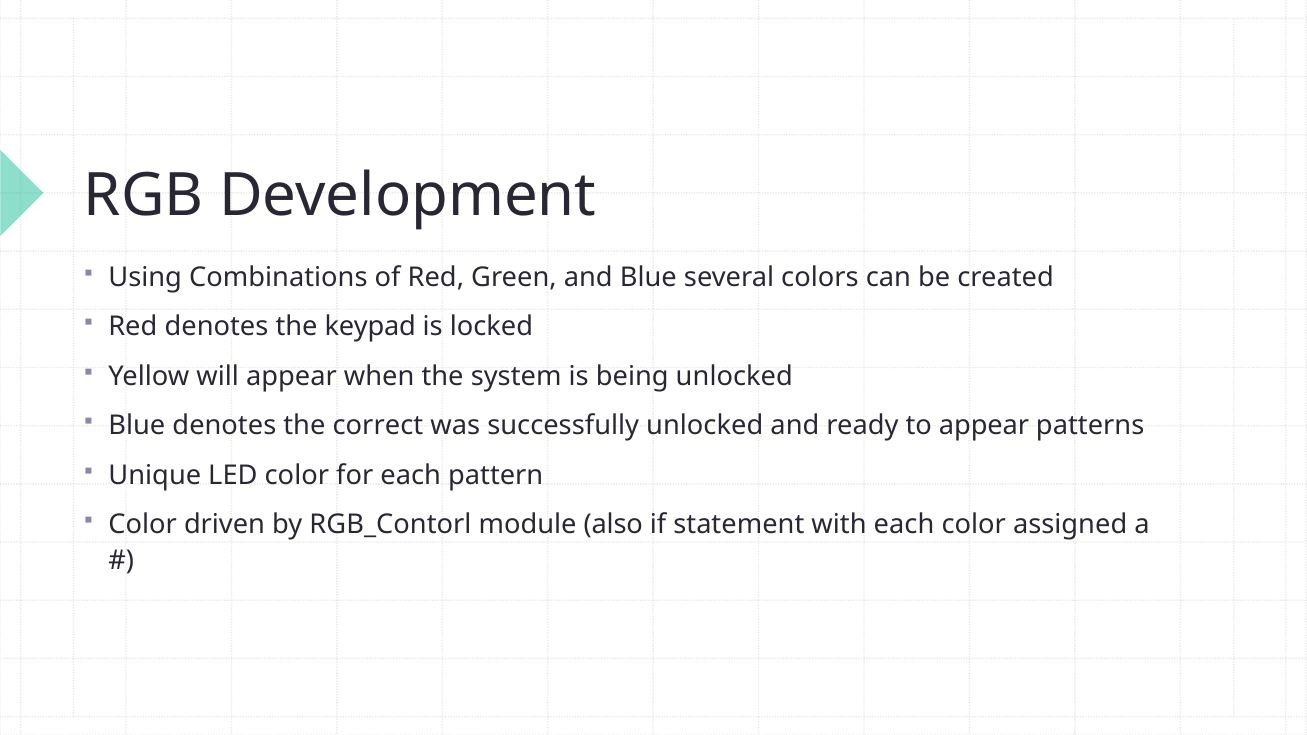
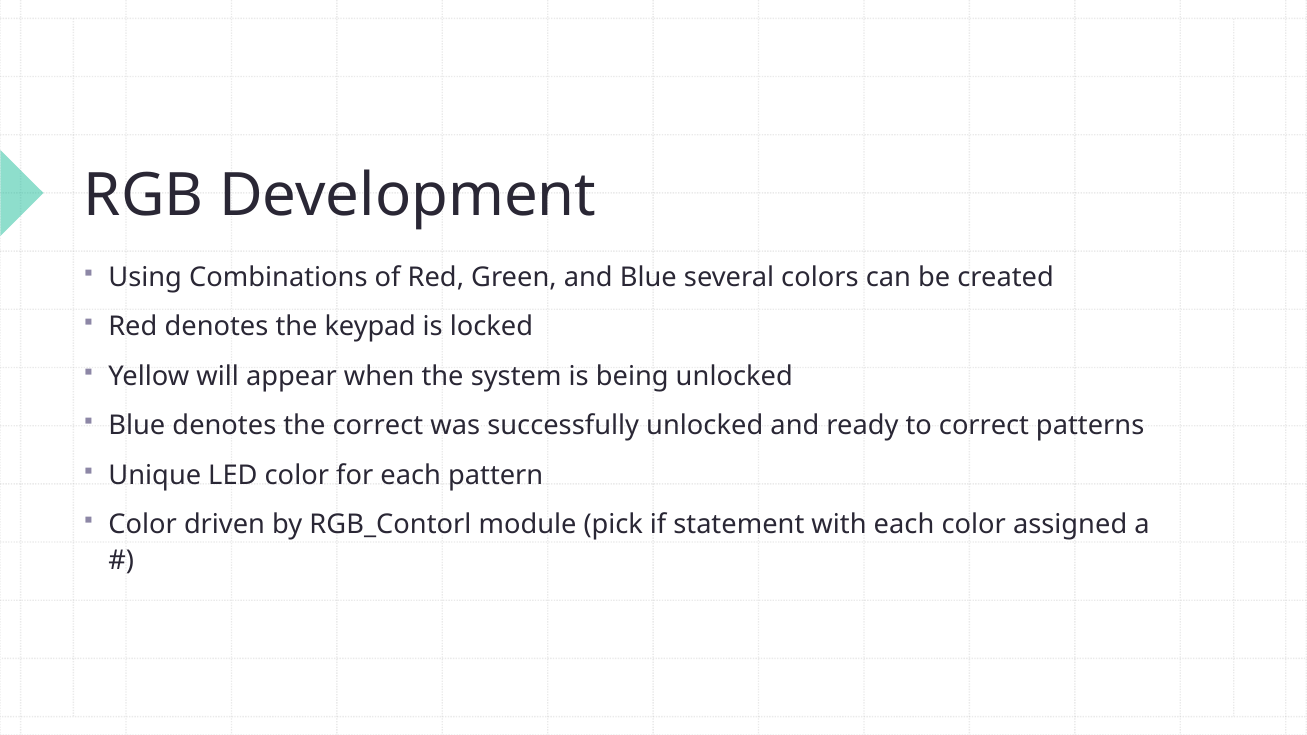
to appear: appear -> correct (984, 426)
also: also -> pick (613, 525)
